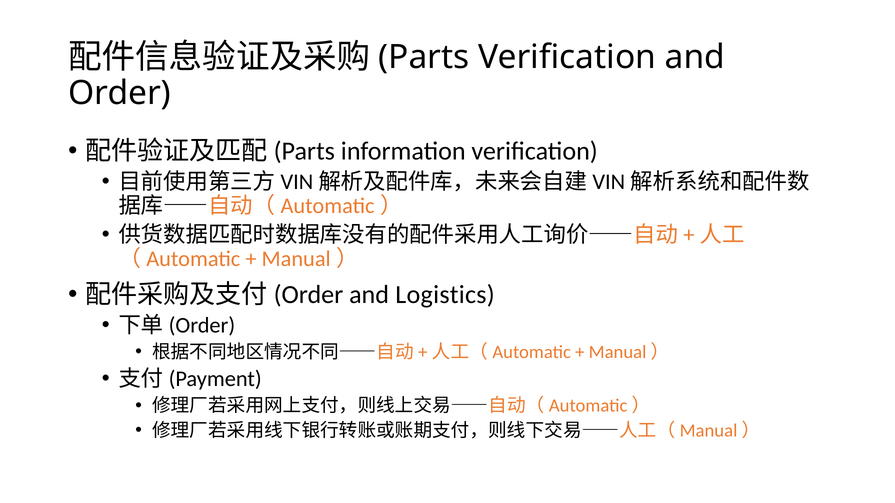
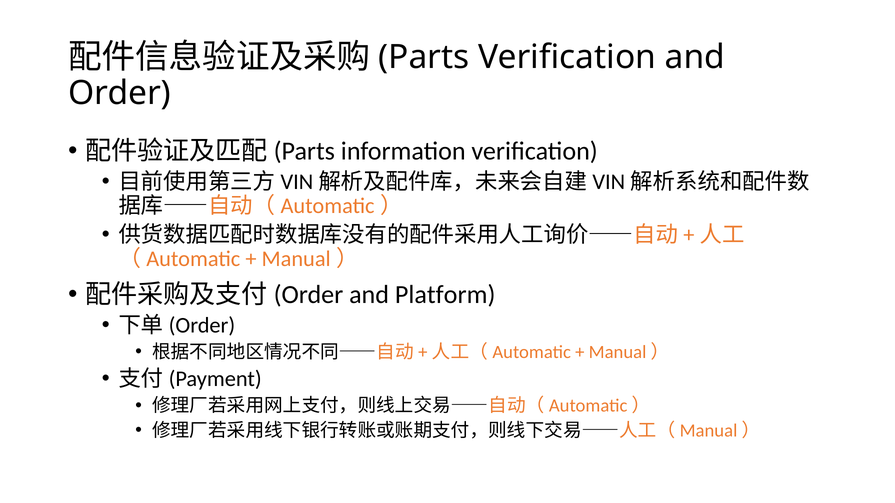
Logistics: Logistics -> Platform (445, 295)
